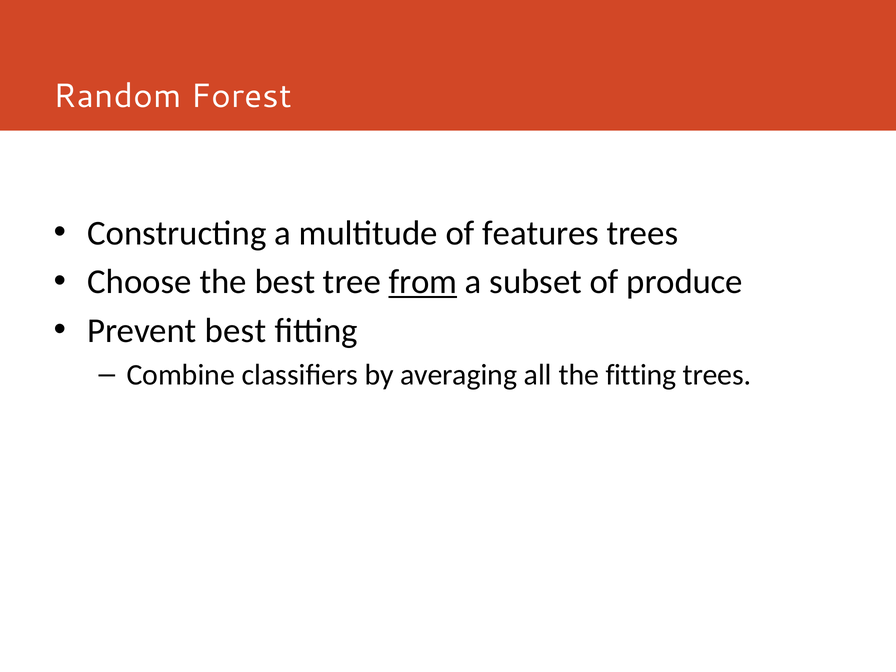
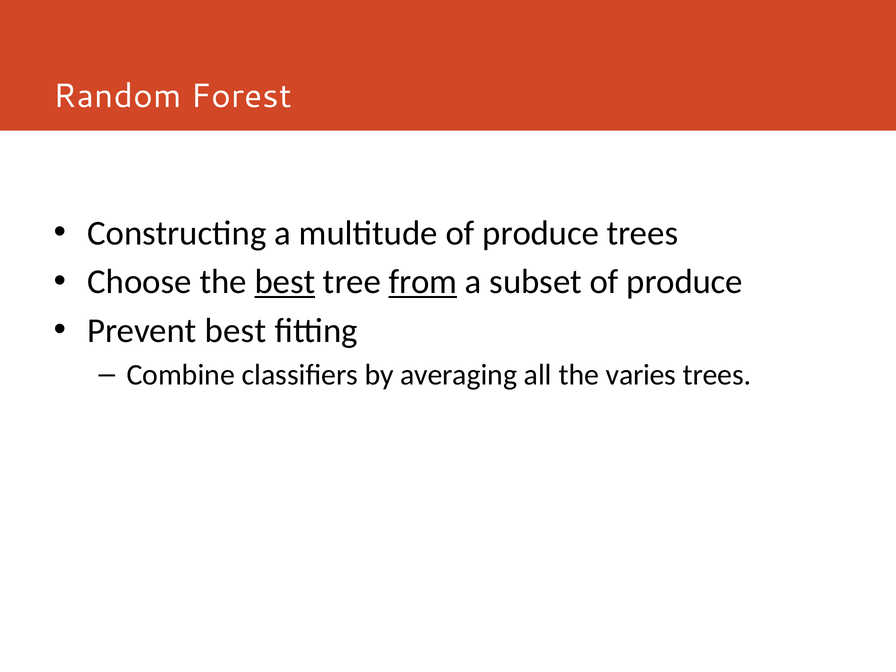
multitude of features: features -> produce (541, 233)
best underline: none -> present (285, 282)
the fitting: fitting -> varies (641, 375)
